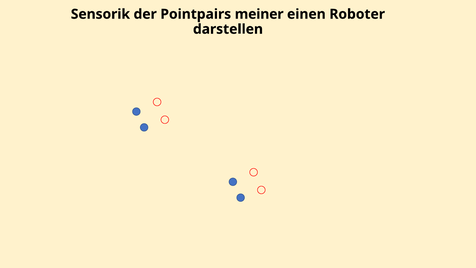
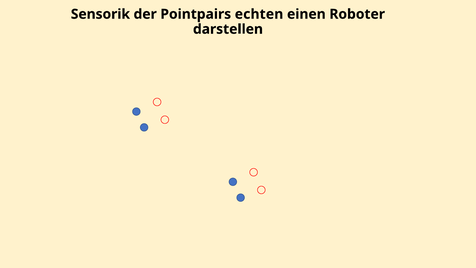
meiner: meiner -> echten (259, 14)
